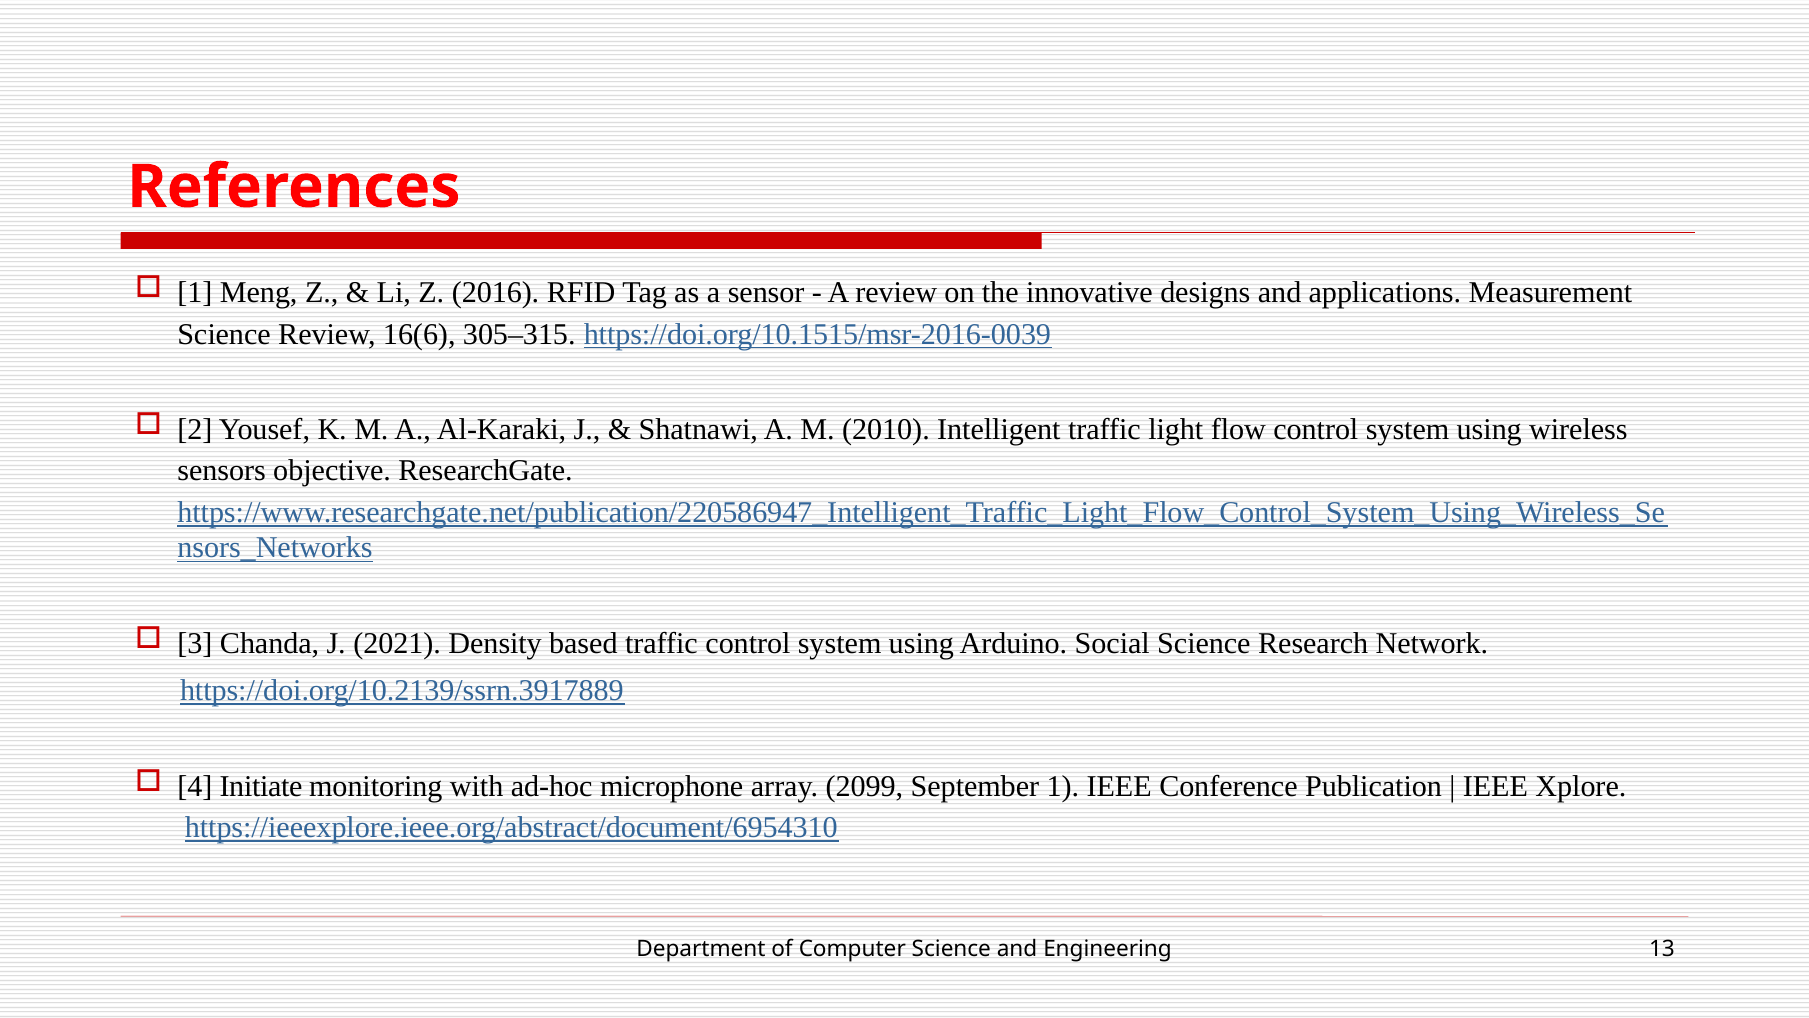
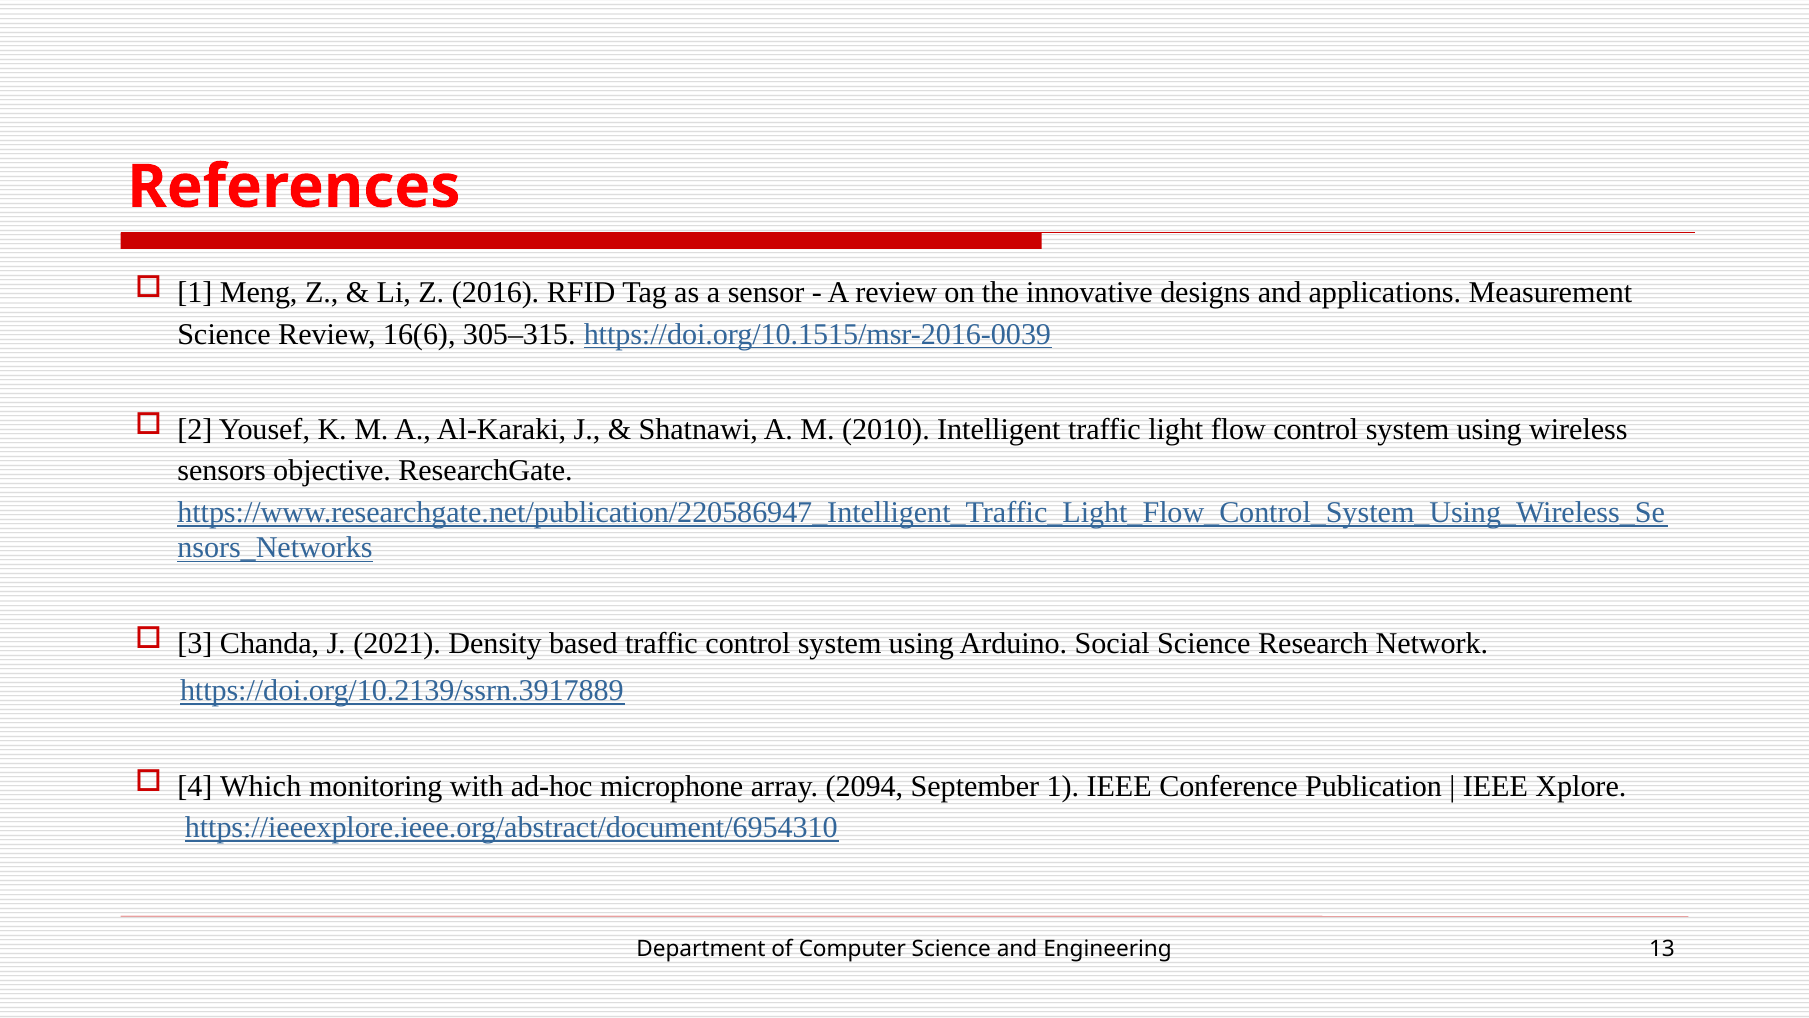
Initiate: Initiate -> Which (261, 786)
2099: 2099 -> 2094 (864, 786)
